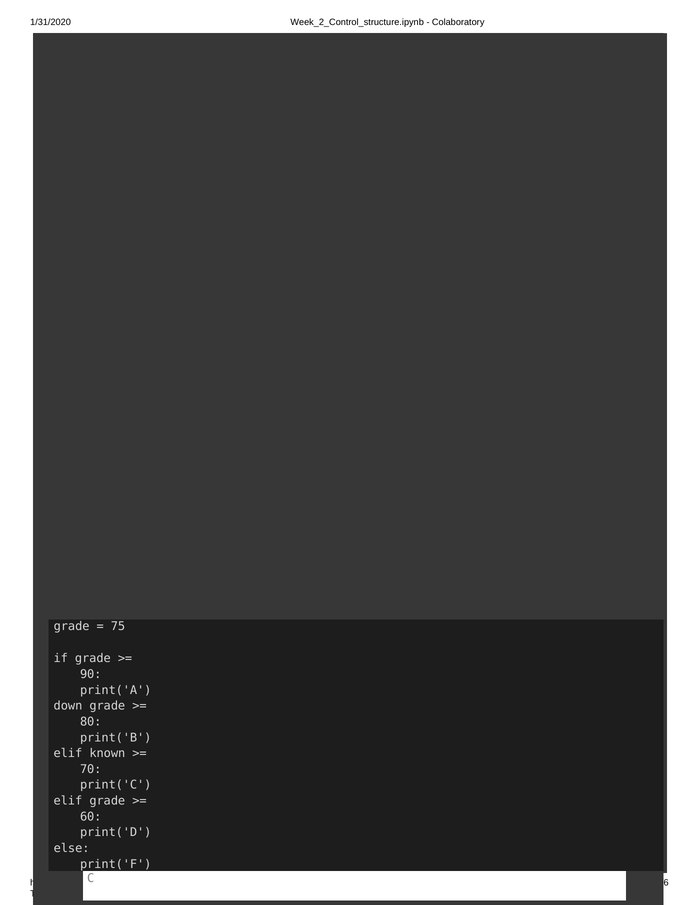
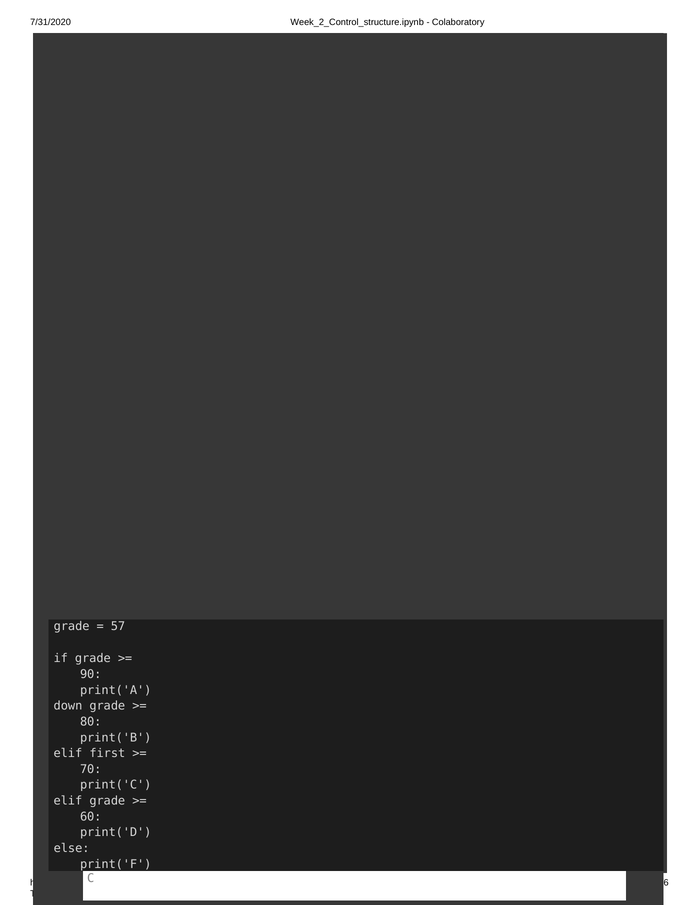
1/31/2020: 1/31/2020 -> 7/31/2020 (51, 22)
75: 75 -> 57 (118, 626)
known: known -> first (107, 753)
